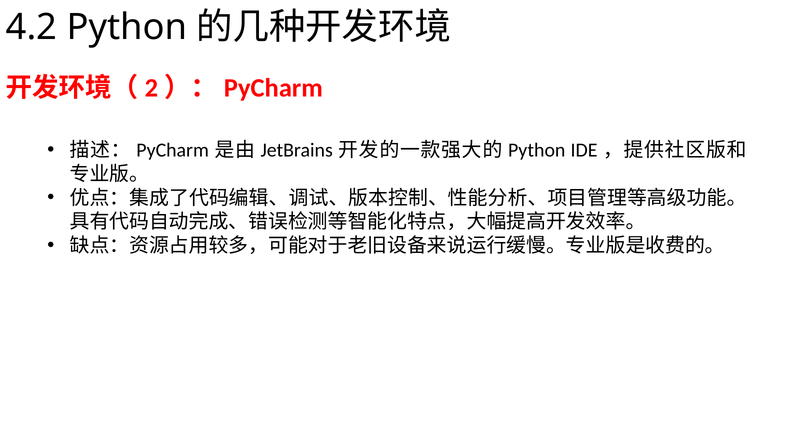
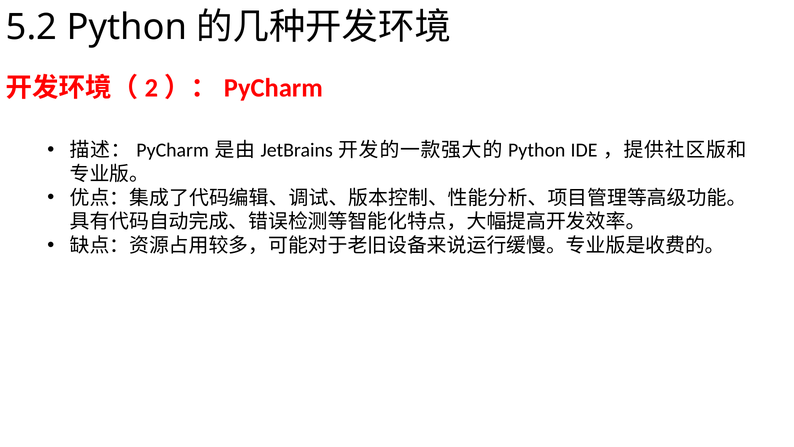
4.2: 4.2 -> 5.2 (32, 27)
